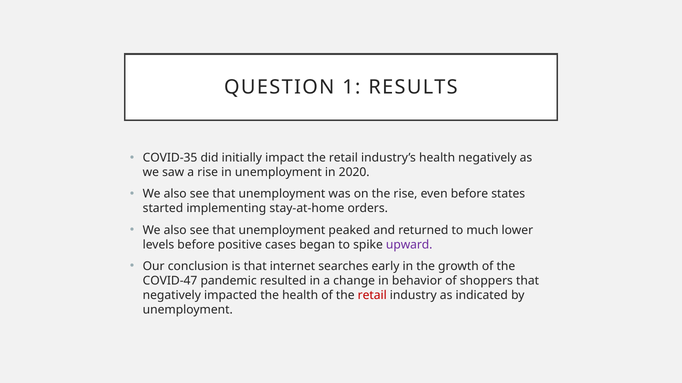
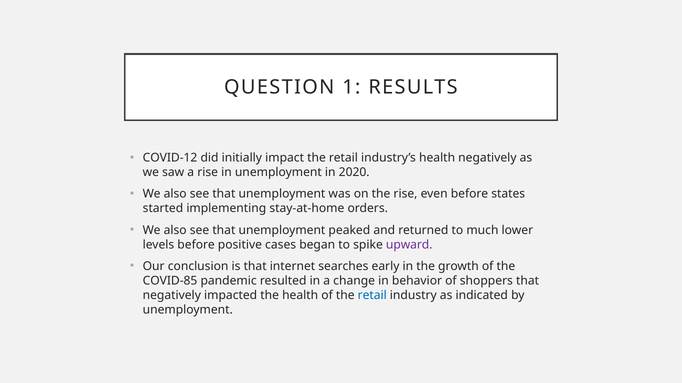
COVID-35: COVID-35 -> COVID-12 (170, 158)
COVID-47: COVID-47 -> COVID-85 (170, 281)
retail colour: red -> blue (372, 296)
